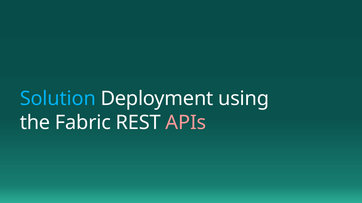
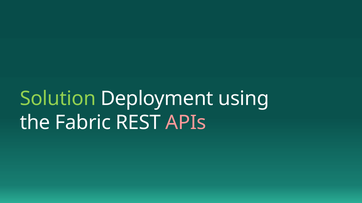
Solution colour: light blue -> light green (58, 99)
